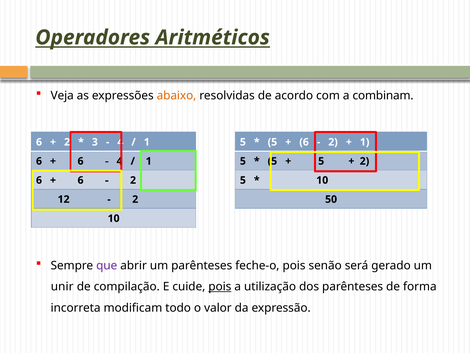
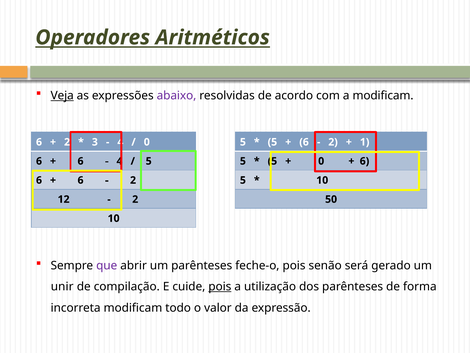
Veja underline: none -> present (62, 96)
abaixo colour: orange -> purple (177, 96)
a combinam: combinam -> modificam (383, 96)
1: 1 -> 0 (147, 142)
1: 1 -> 5 (149, 161)
5: 5 -> 0 (321, 161)
2: 2 -> 6 (365, 161)
